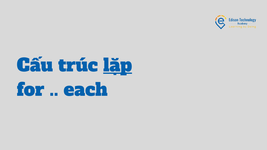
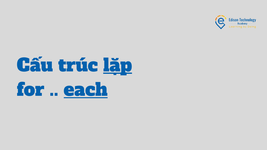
each underline: none -> present (86, 90)
